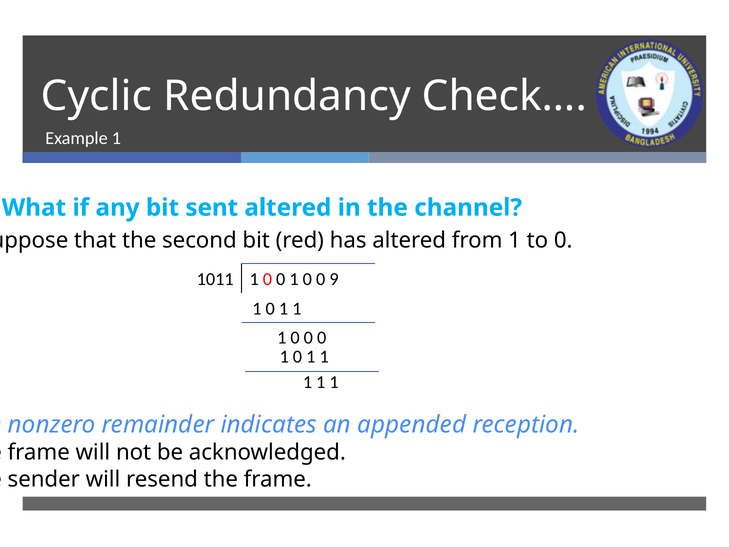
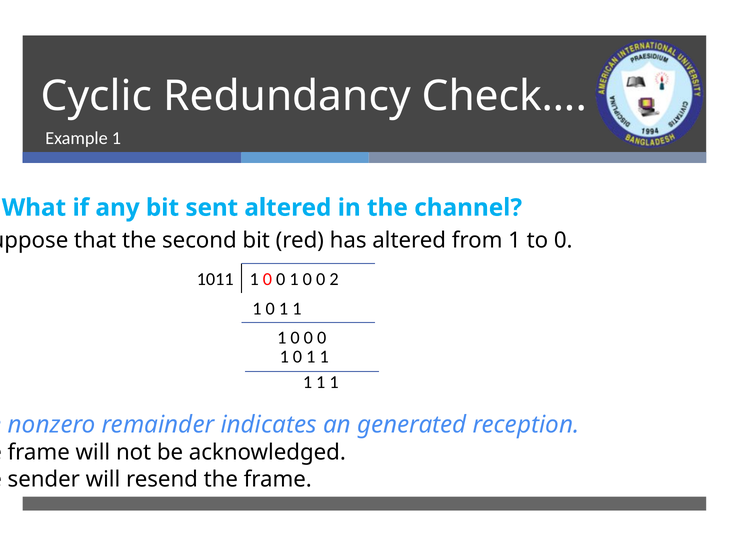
9: 9 -> 2 (334, 279)
appended: appended -> generated (412, 425)
